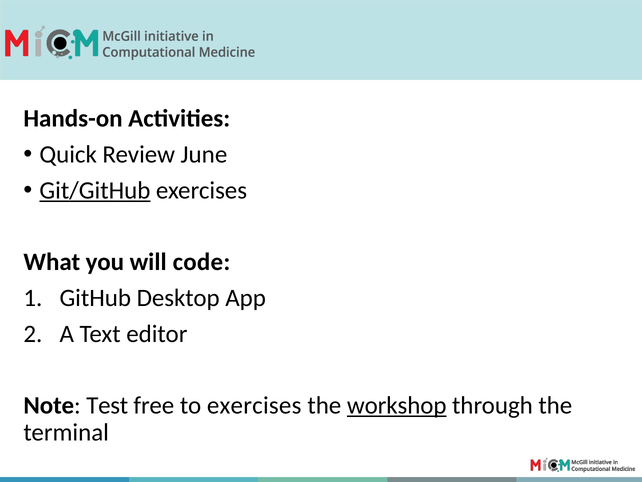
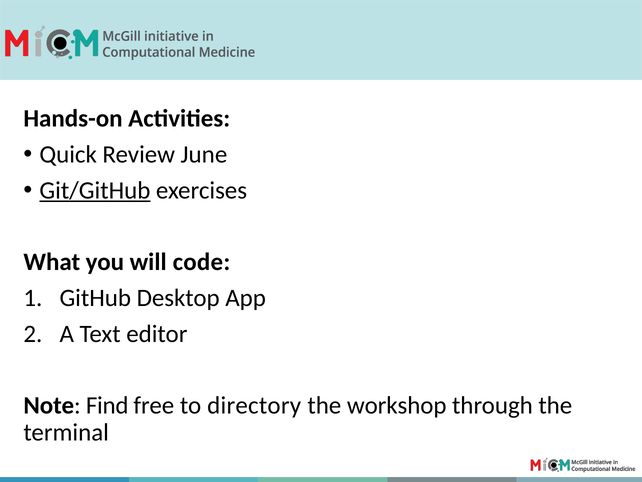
Test: Test -> Find (107, 405)
to exercises: exercises -> directory (254, 405)
workshop underline: present -> none (397, 405)
